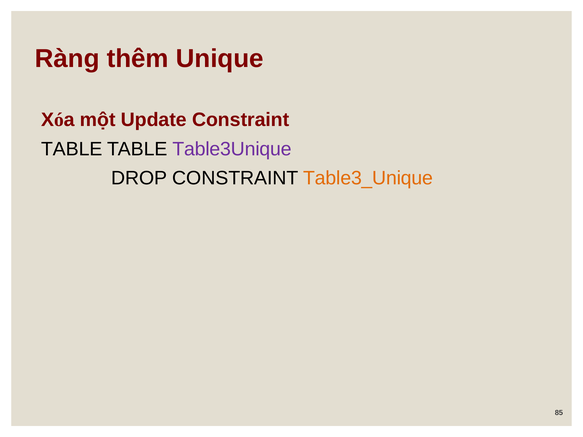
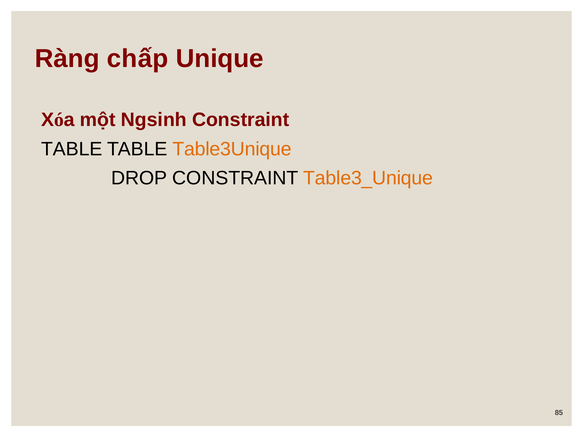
thêm: thêm -> chấp (138, 59)
Update: Update -> Ngsinh (154, 120)
Table3Unique colour: purple -> orange (232, 149)
